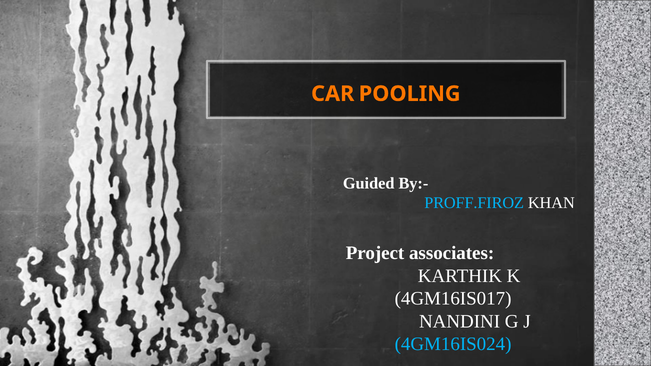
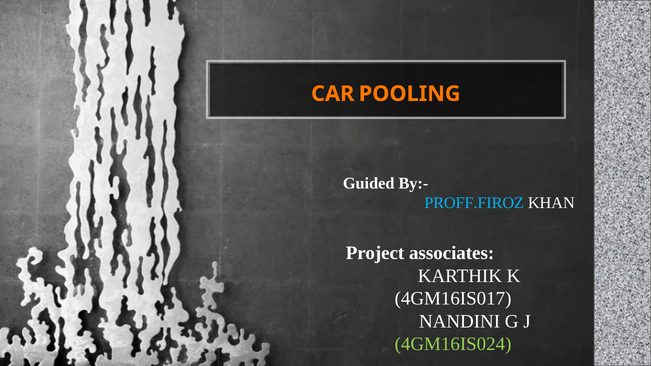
4GM16IS024 colour: light blue -> light green (453, 344)
